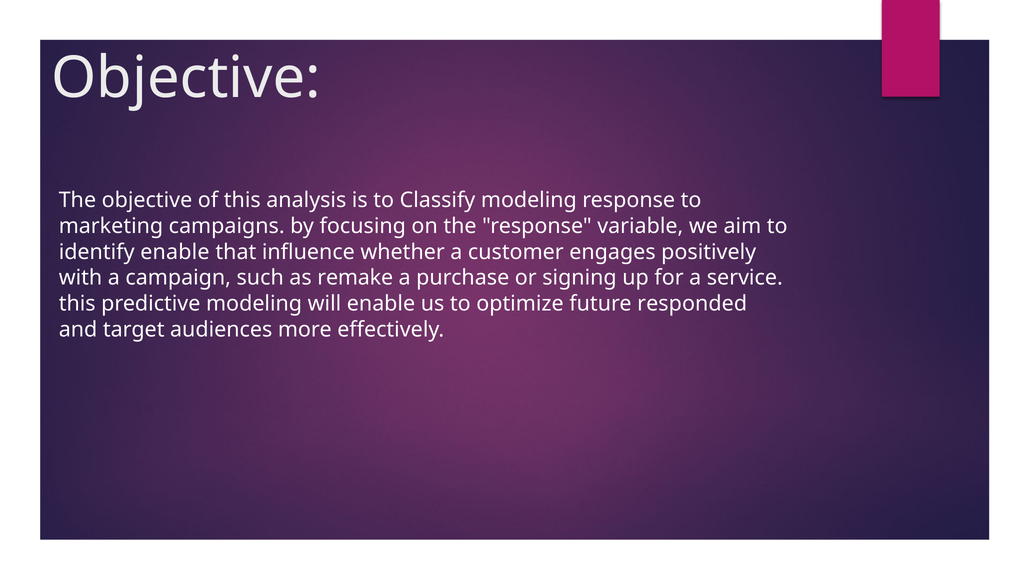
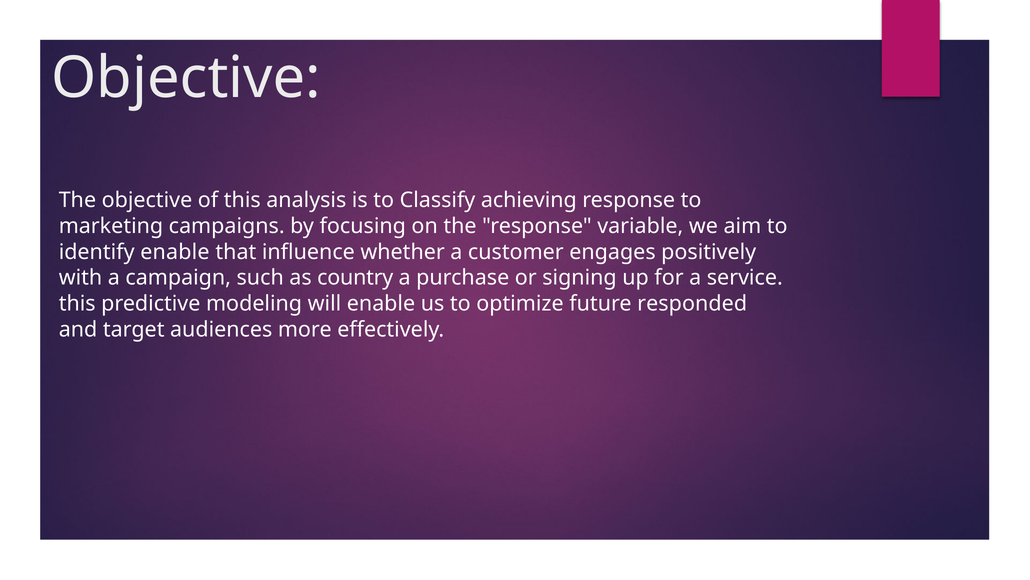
Classify modeling: modeling -> achieving (529, 200)
remake: remake -> country (355, 278)
